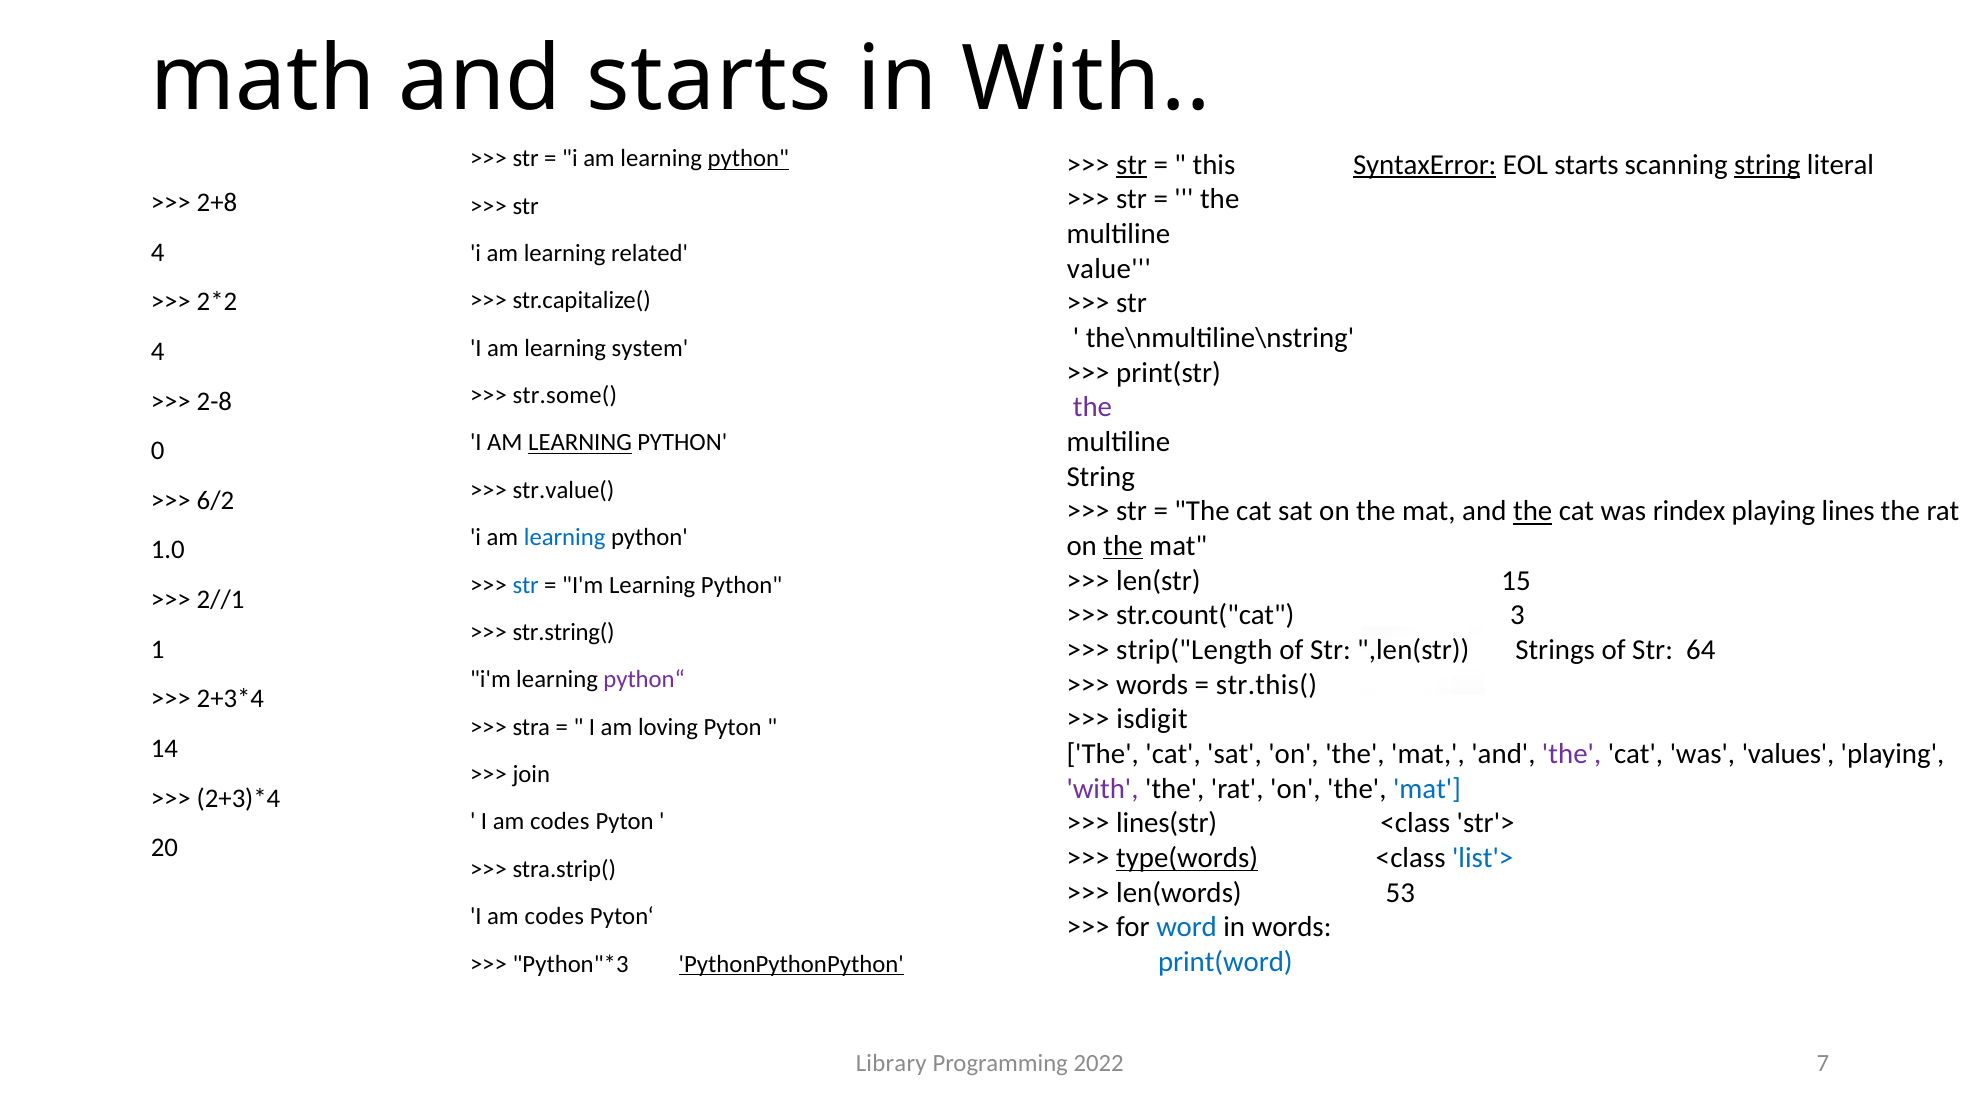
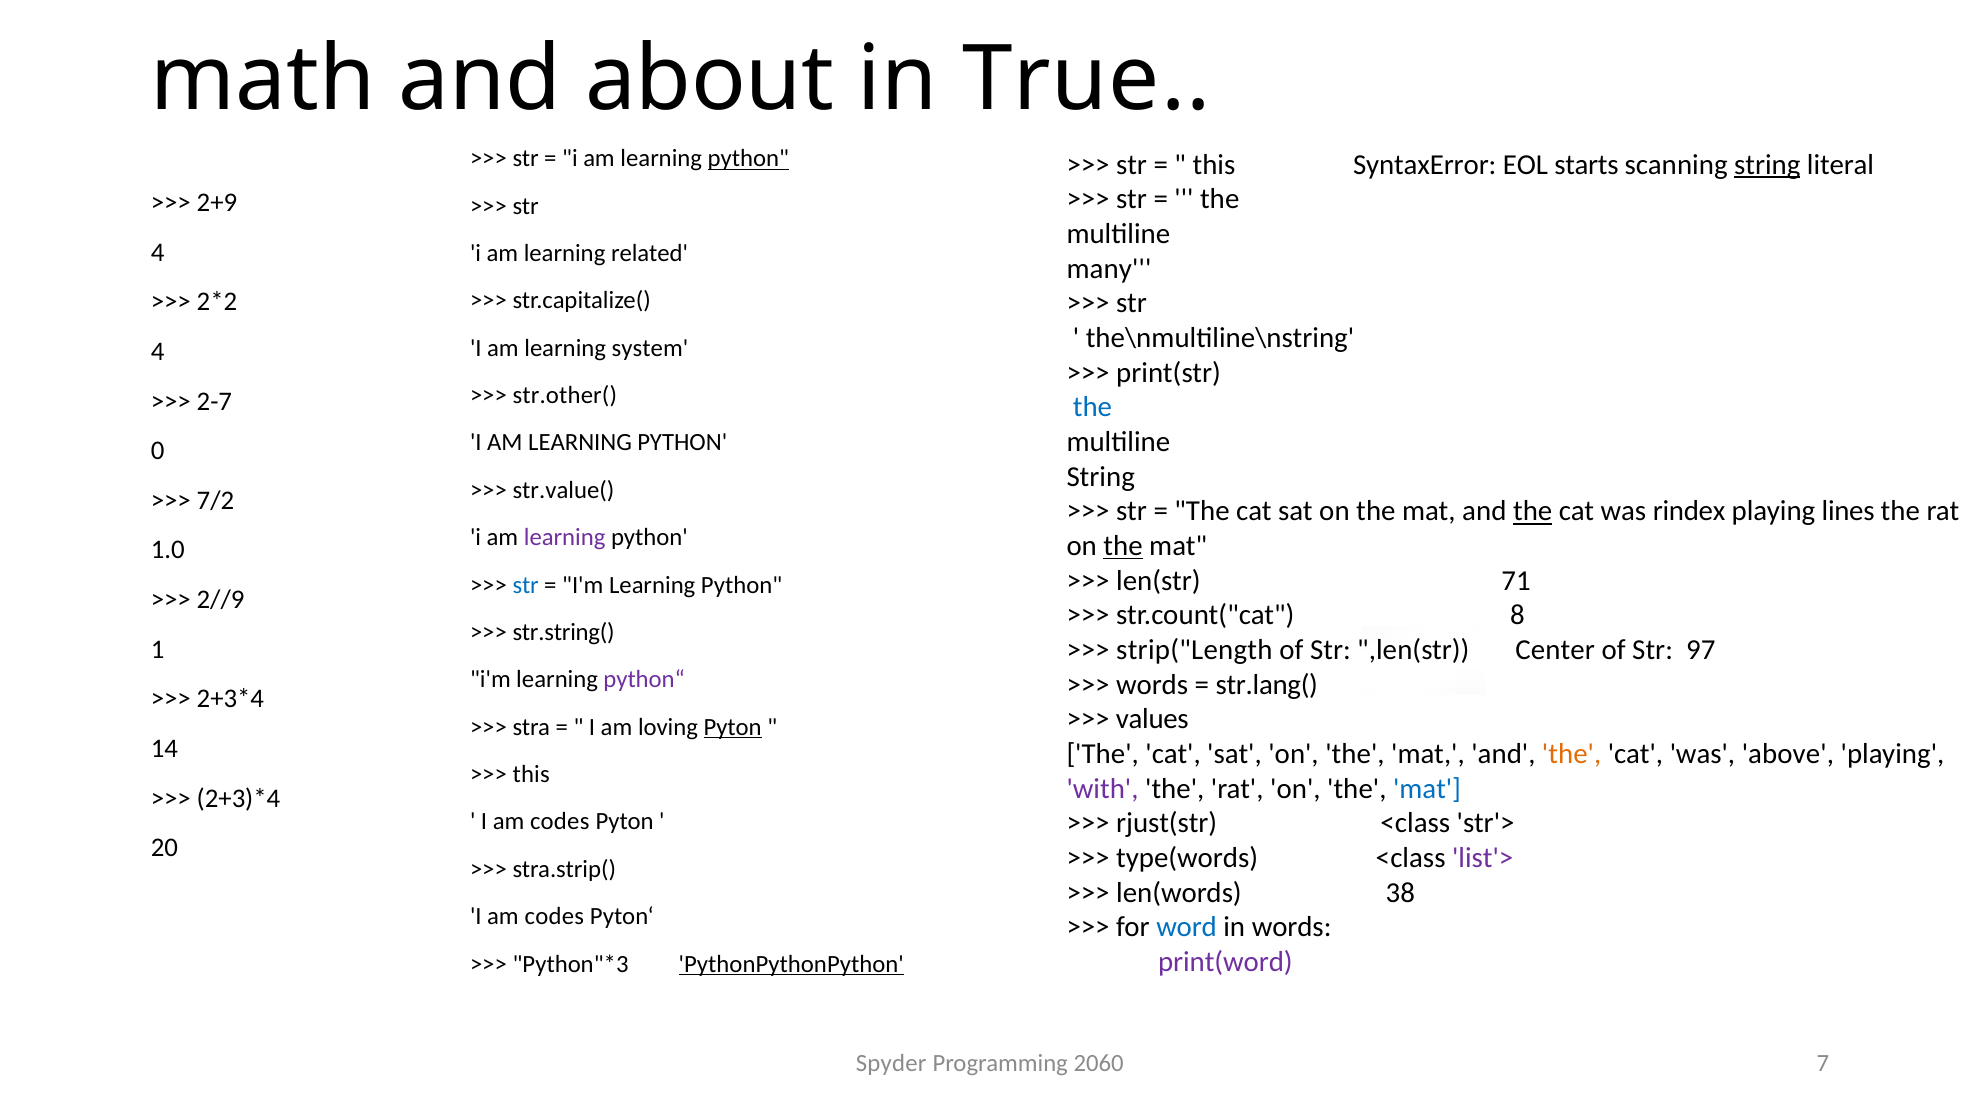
and starts: starts -> about (710, 80)
in With: With -> True (1086, 80)
str underline: present -> none (1132, 165)
SyntaxError underline: present -> none (1425, 165)
2+8: 2+8 -> 2+9 (217, 203)
value: value -> many (1109, 269)
str.some(: str.some( -> str.other( (565, 395)
2-8: 2-8 -> 2-7 (214, 401)
the colour: purple -> blue (1092, 407)
LEARNING underline: present -> none (580, 443)
6/2: 6/2 -> 7/2 (215, 500)
learning colour: blue -> purple (565, 537)
15: 15 -> 71 (1516, 581)
2//1: 2//1 -> 2//9 (221, 600)
3: 3 -> 8 (1518, 615)
Strings: Strings -> Center (1555, 650)
64: 64 -> 97 (1701, 650)
str.this(: str.this( -> str.lang( (1267, 685)
isdigit: isdigit -> values (1152, 719)
Pyton underline: none -> present (733, 727)
the colour: purple -> orange (1572, 754)
values: values -> above (1788, 754)
join: join -> this (531, 774)
lines(str: lines(str -> rjust(str (1167, 823)
type(words underline: present -> none (1187, 858)
list'> colour: blue -> purple (1483, 858)
53: 53 -> 38 (1400, 893)
print(word colour: blue -> purple (1225, 962)
Library: Library -> Spyder (891, 1063)
2022: 2022 -> 2060 (1099, 1063)
